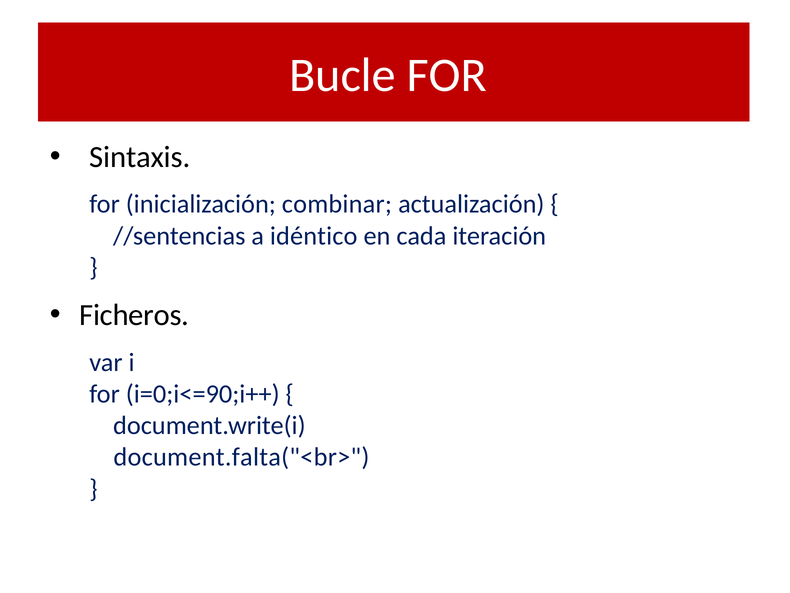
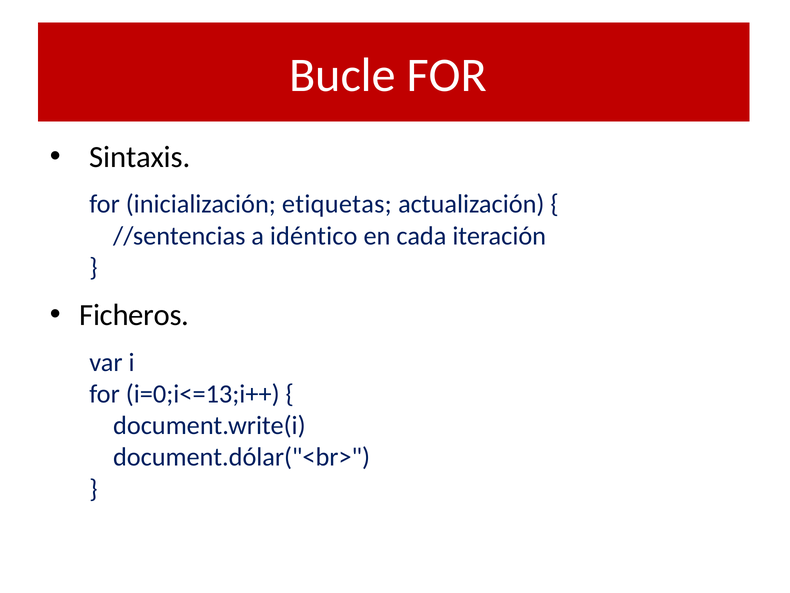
combinar: combinar -> etiquetas (337, 204)
i=0;i<=90;i++: i=0;i<=90;i++ -> i=0;i<=13;i++ (203, 394)
document.falta("<br>: document.falta("<br> -> document.dólar("<br> (242, 457)
